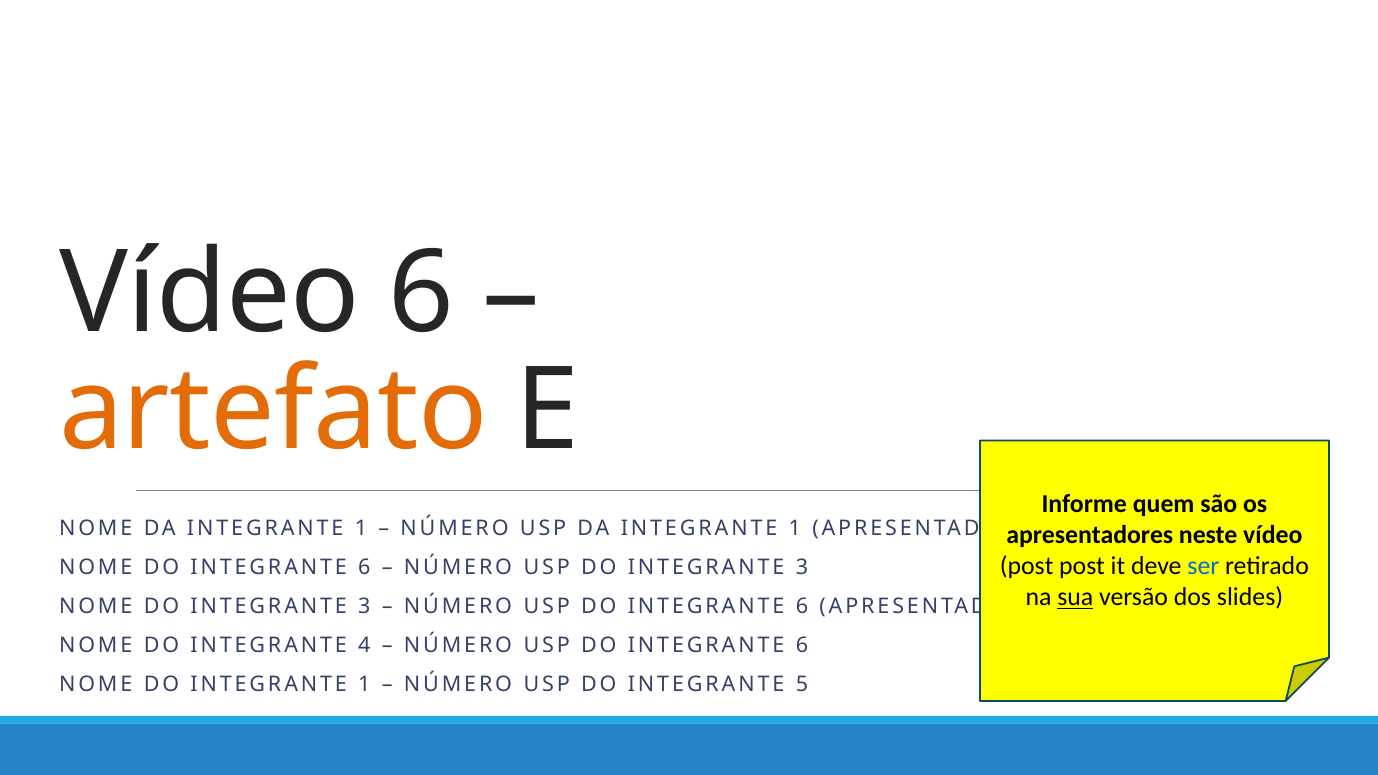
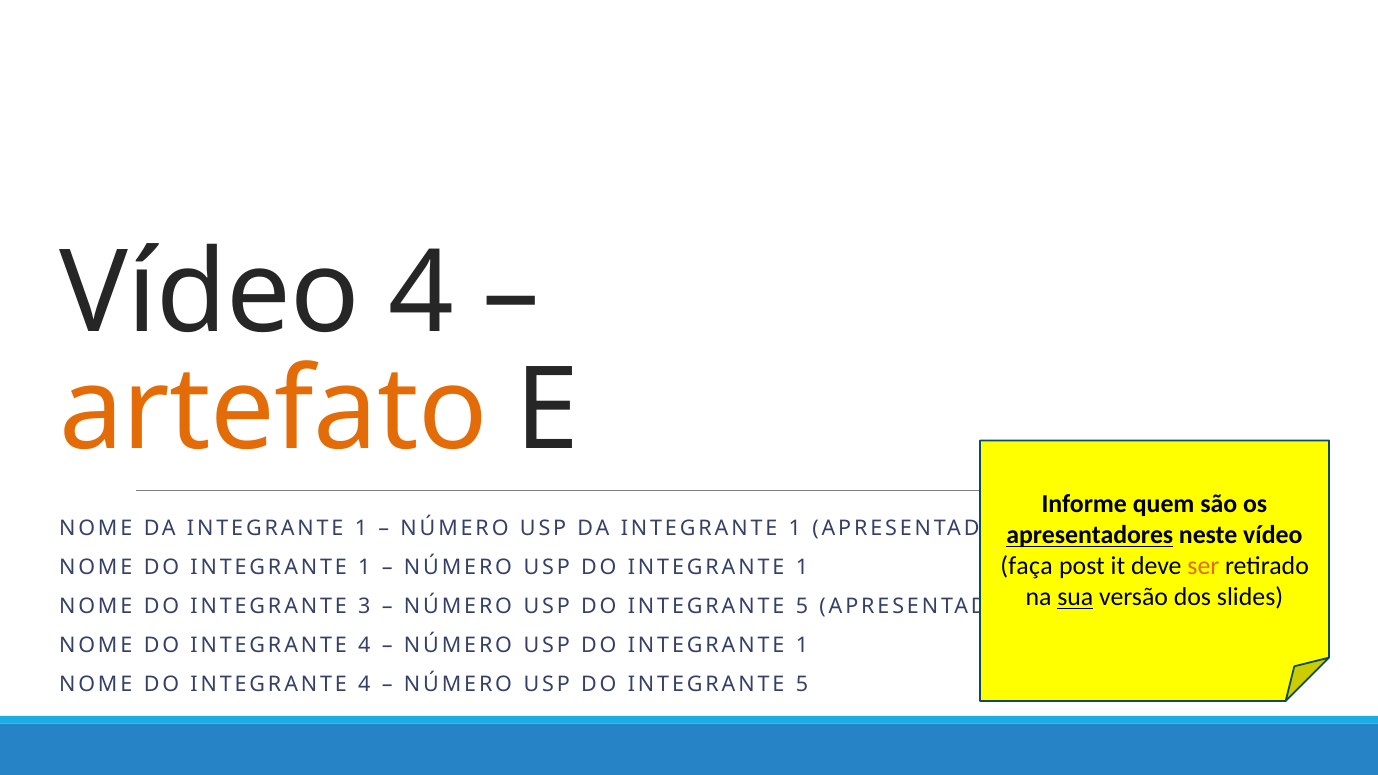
Vídeo 6: 6 -> 4 (421, 294)
apresentadores underline: none -> present (1090, 535)
post: post -> faça (1026, 566)
ser colour: blue -> orange (1203, 566)
NOME DO INTEGRANTE 6: 6 -> 1 (364, 568)
3: 3 -> 1 (802, 568)
6: 6 -> 5 (802, 607)
6: 6 -> 1 (802, 646)
1: 1 -> 4 (364, 685)
